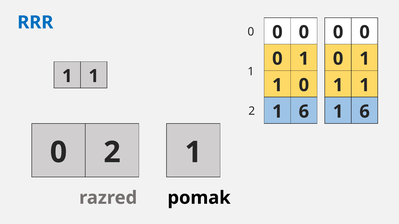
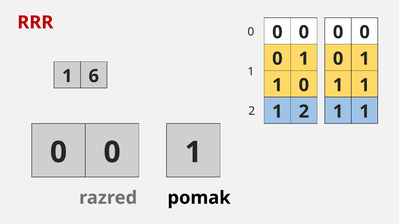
RRR colour: blue -> red (35, 22)
1: 1 -> 6 (94, 76)
6: 6 -> 2 (304, 112)
6: 6 -> 1 (365, 112)
2: 2 -> 0 (112, 153)
